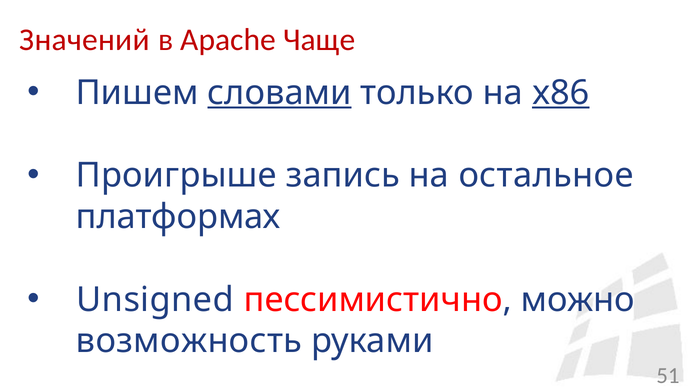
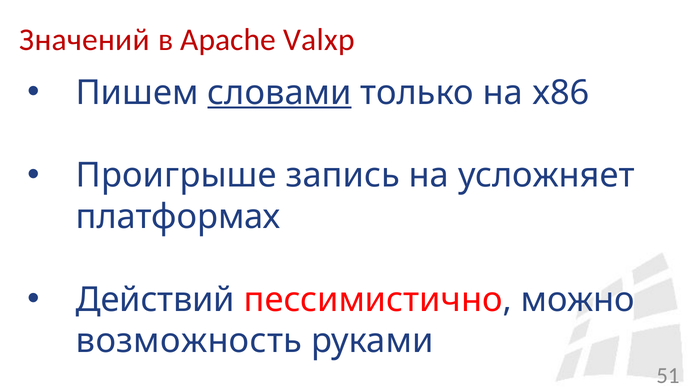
Чаще: Чаще -> Valxp (319, 40)
x86 underline: present -> none (561, 93)
остальное: остальное -> усложняет (546, 175)
Unsigned: Unsigned -> Действий (155, 299)
